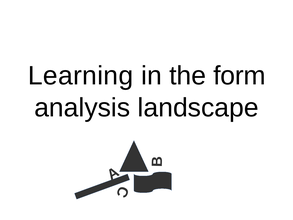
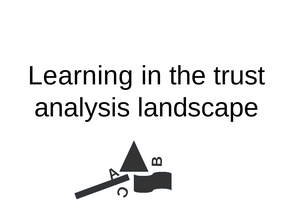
form: form -> trust (239, 76)
